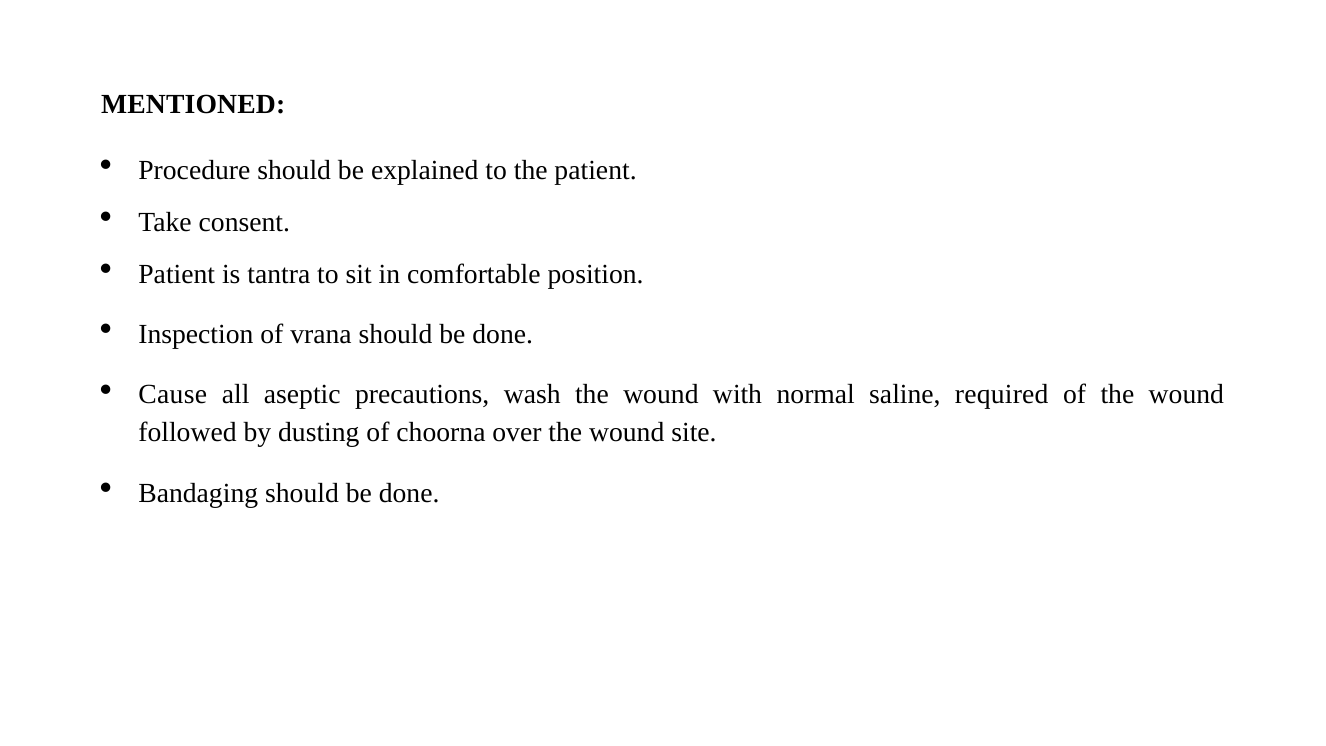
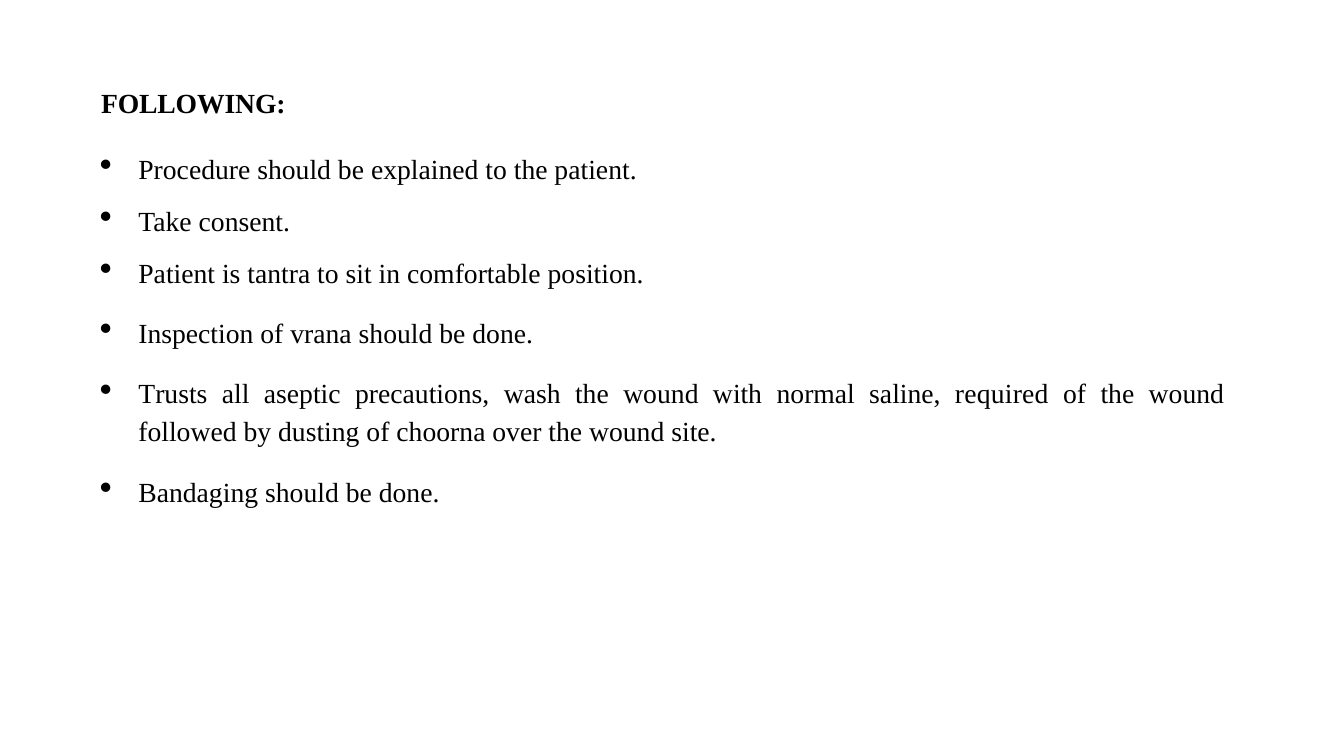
MENTIONED: MENTIONED -> FOLLOWING (193, 104)
Cause: Cause -> Trusts (173, 394)
